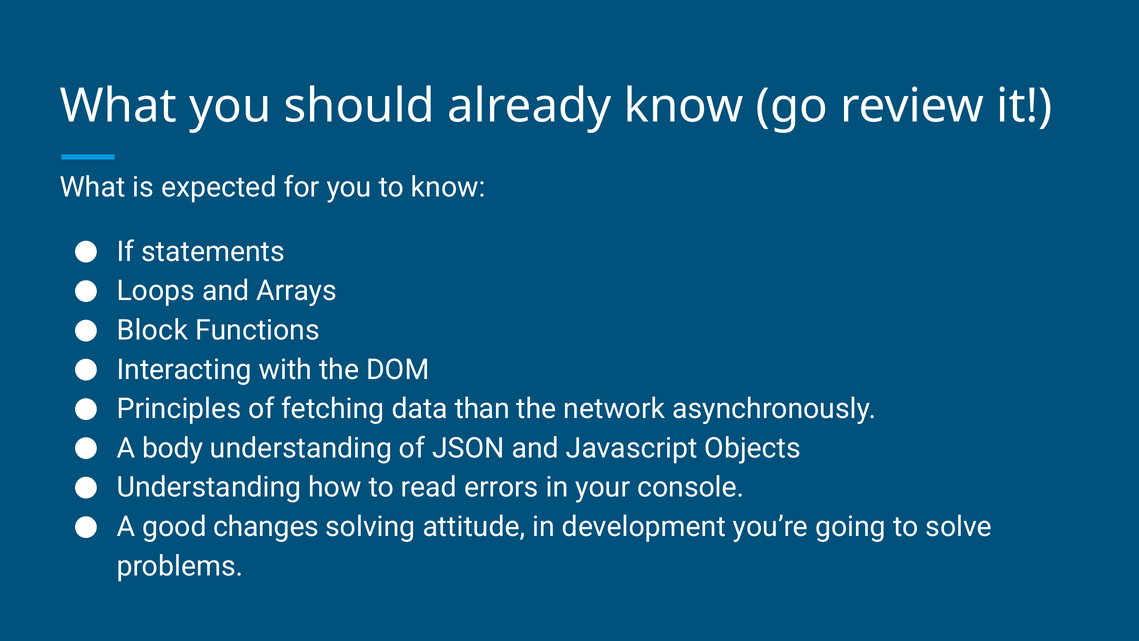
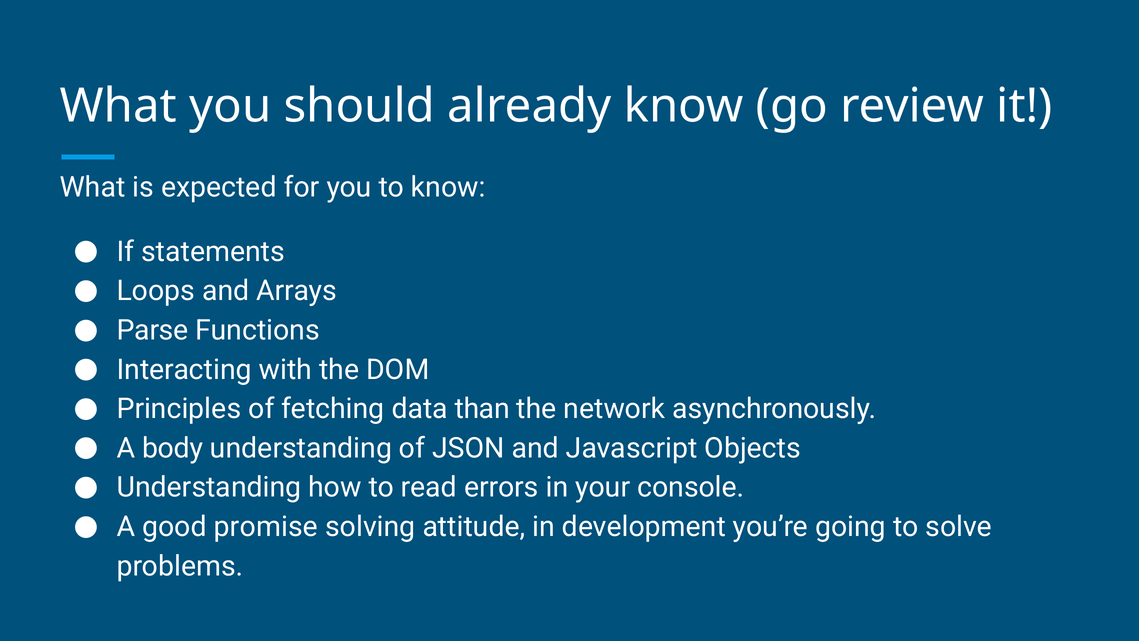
Block: Block -> Parse (153, 330)
changes: changes -> promise (266, 527)
